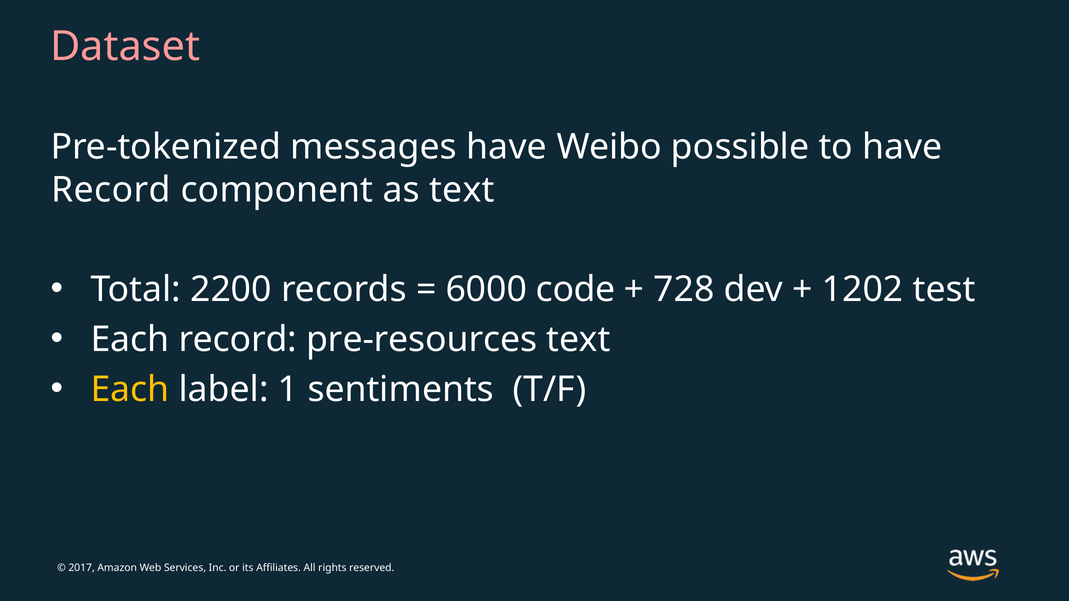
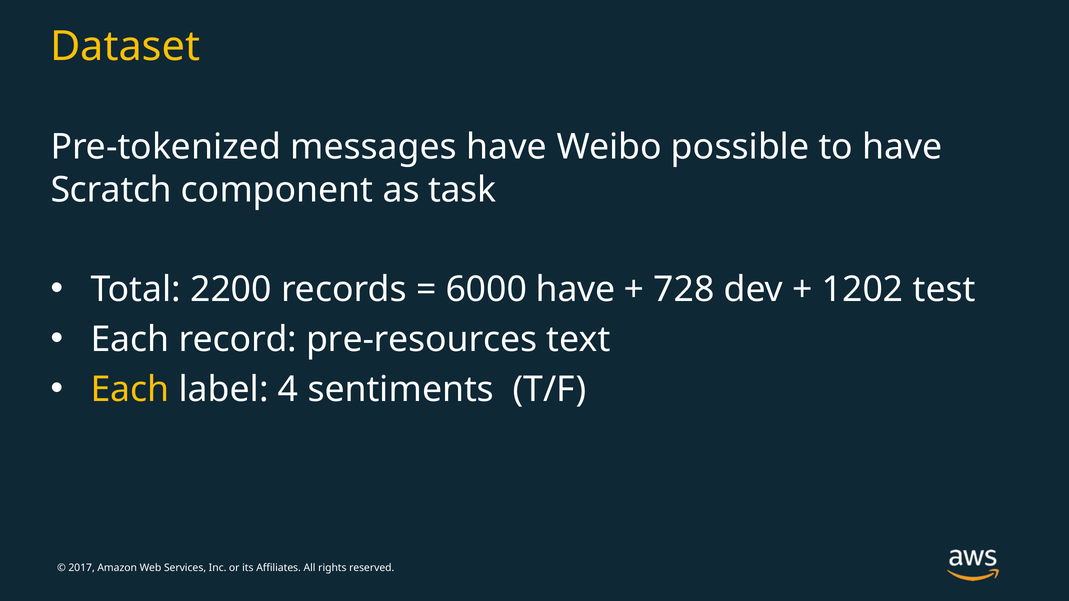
Dataset colour: pink -> yellow (125, 47)
Record: Record -> Scratch (111, 190)
as text: text -> task (462, 190)
6000 code: code -> have (576, 290)
1: 1 -> 4 (288, 389)
